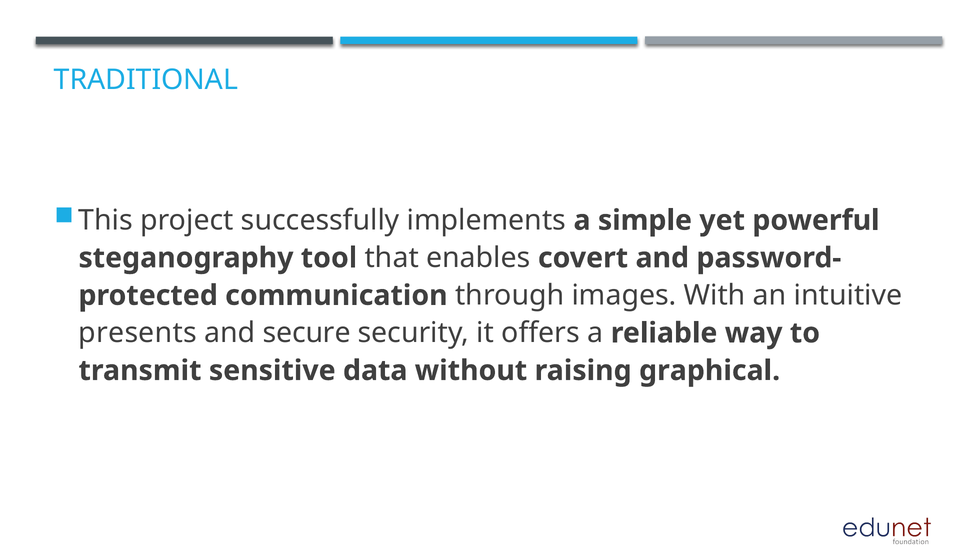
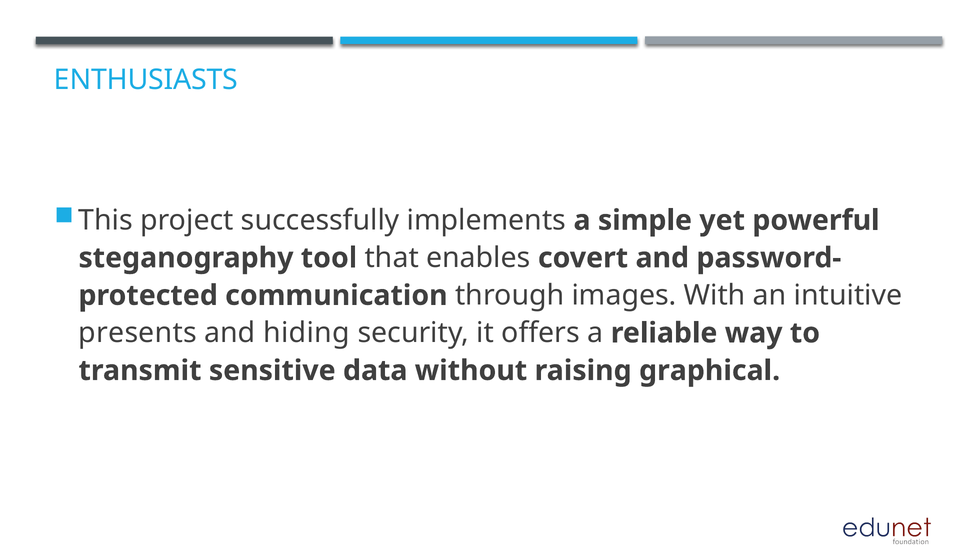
TRADITIONAL: TRADITIONAL -> ENTHUSIASTS (146, 80)
secure: secure -> hiding (306, 333)
